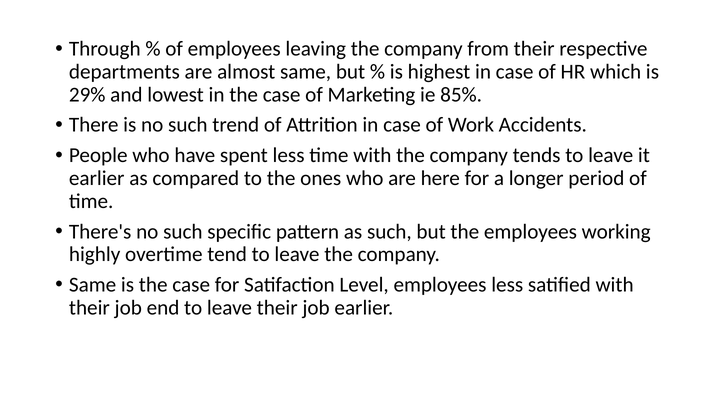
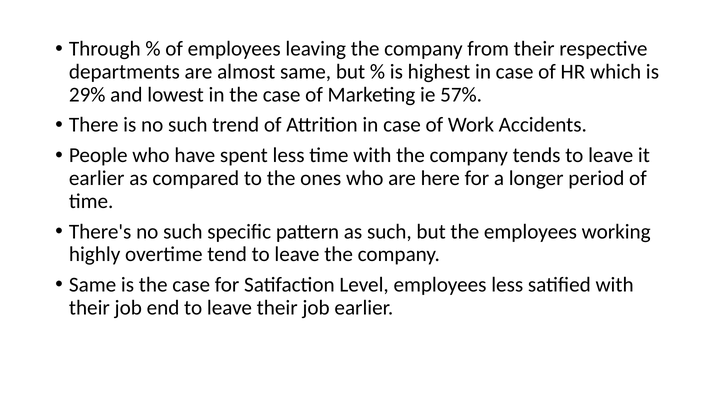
85%: 85% -> 57% (461, 95)
